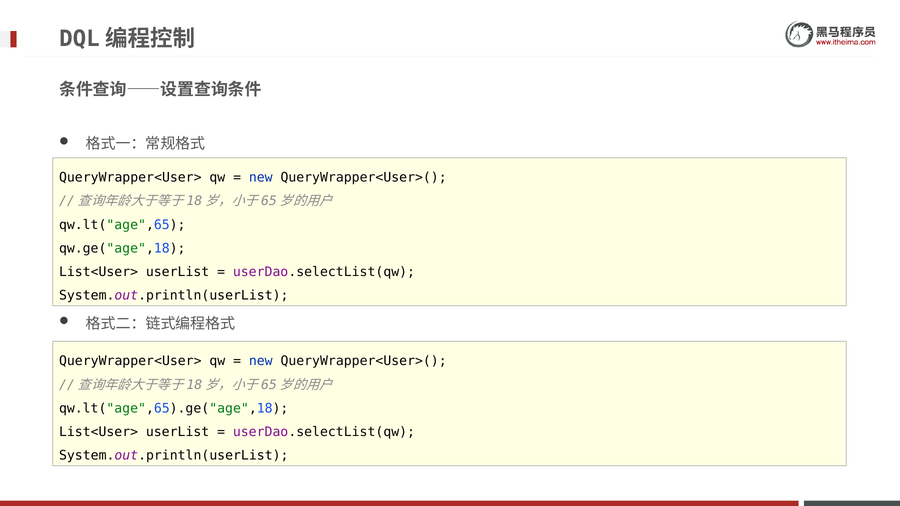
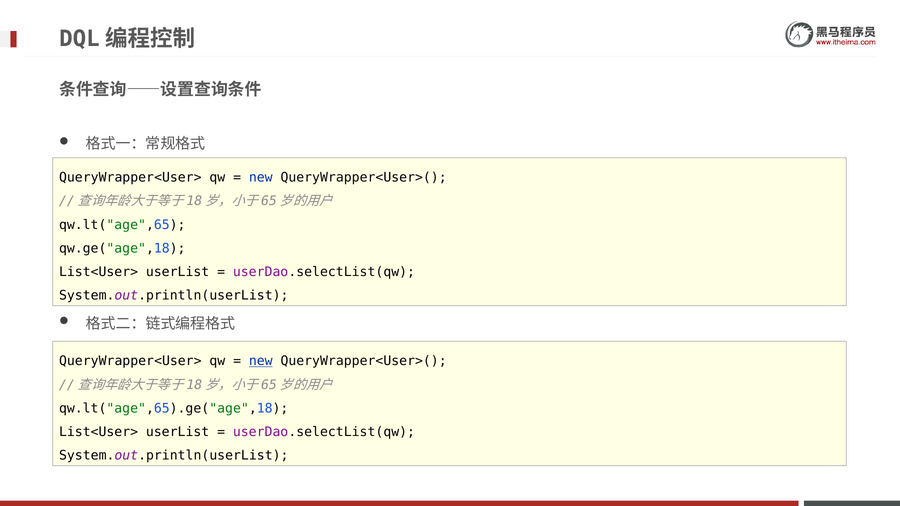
new underline: none -> present (261, 361)
